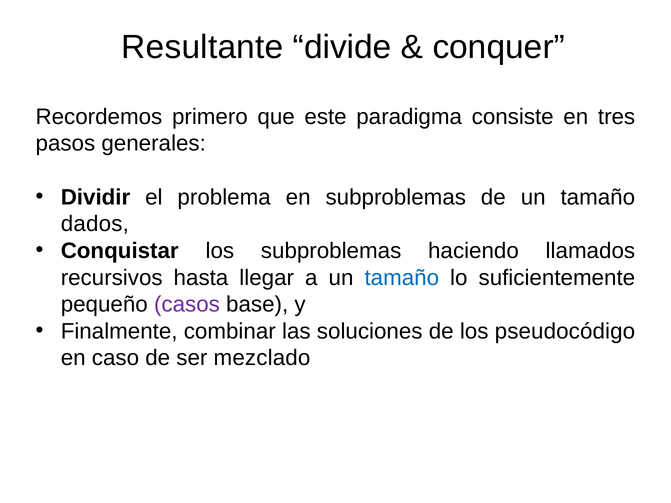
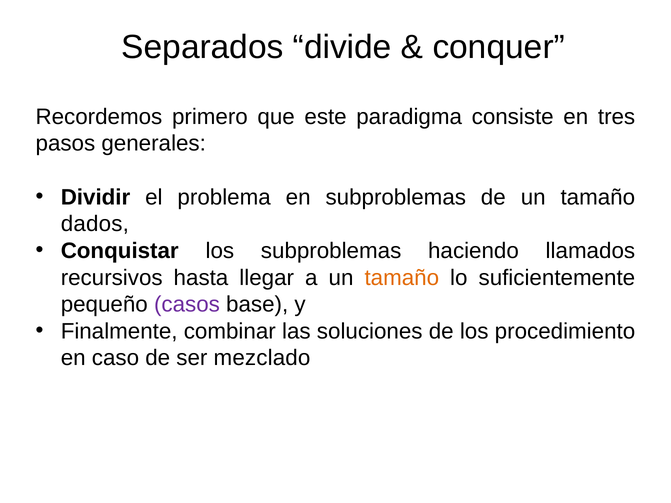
Resultante: Resultante -> Separados (202, 47)
tamaño colour: blue -> orange (402, 278)
pseudocódigo: pseudocódigo -> procedimiento (565, 331)
